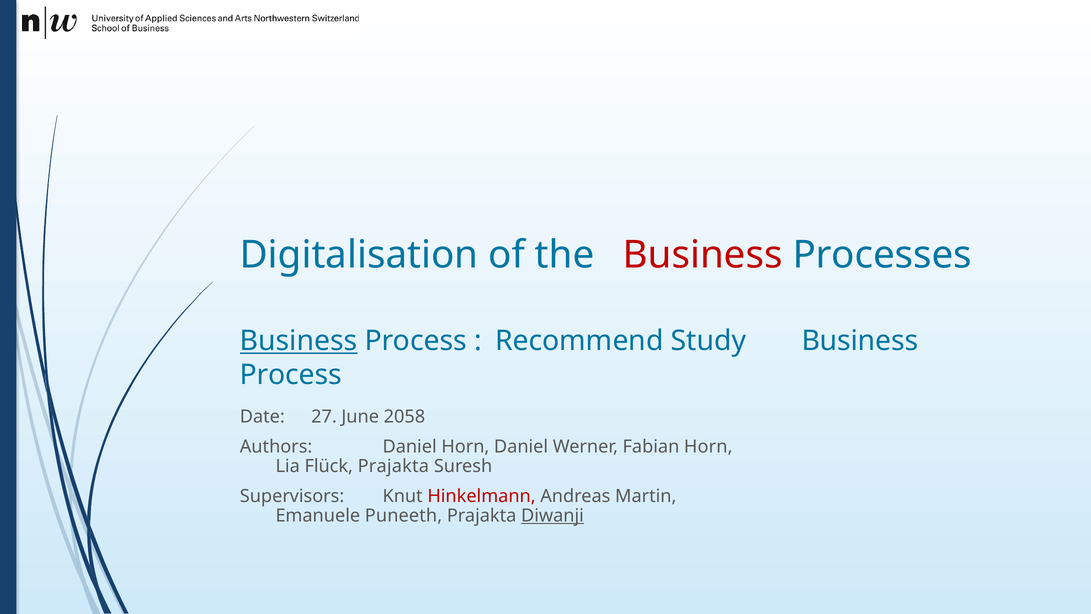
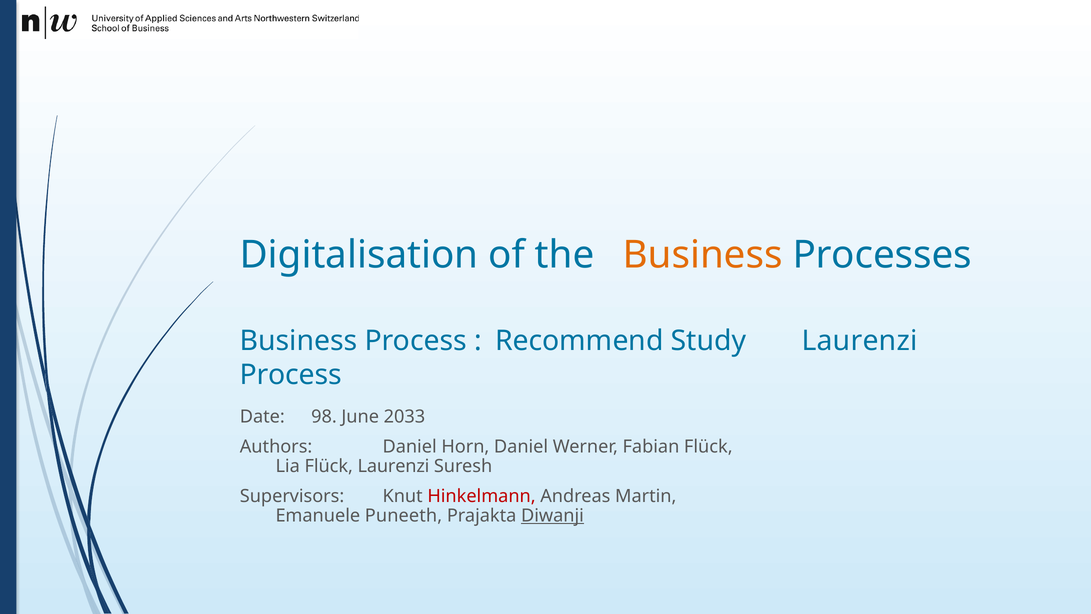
Business colour: red -> orange (703, 255)
Business underline: present -> none (299, 341)
Study Business: Business -> Laurenzi (860, 341)
27: 27 -> 98 (324, 417)
2058: 2058 -> 2033 (404, 417)
Fabian Horn: Horn -> Flück (708, 446)
Flück Prajakta: Prajakta -> Laurenzi (393, 466)
